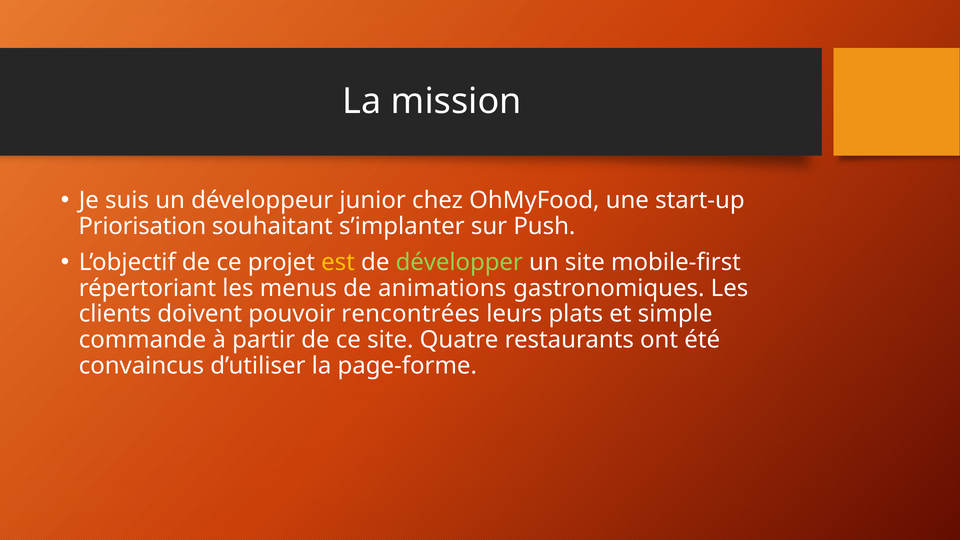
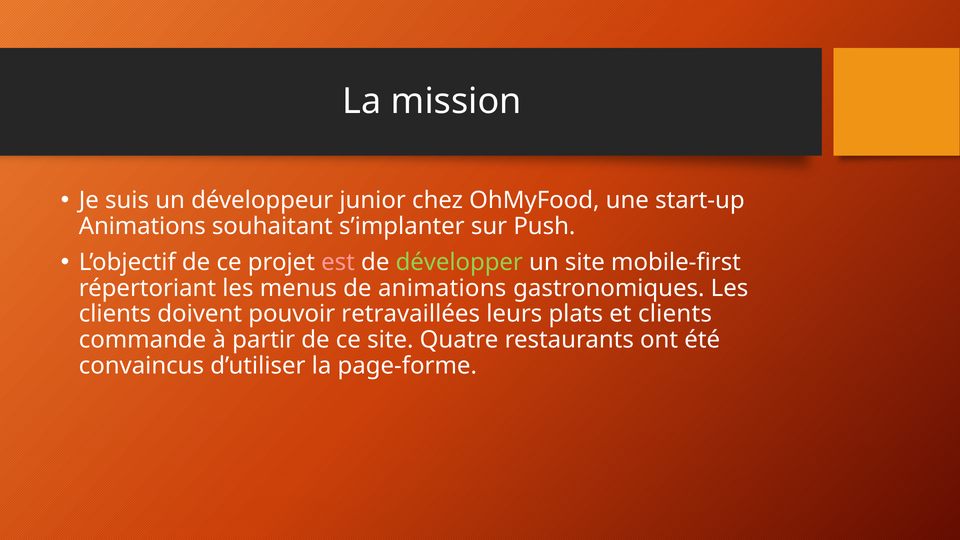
Priorisation: Priorisation -> Animations (142, 226)
est colour: yellow -> pink (338, 262)
rencontrées: rencontrées -> retravaillées (411, 314)
et simple: simple -> clients (675, 314)
